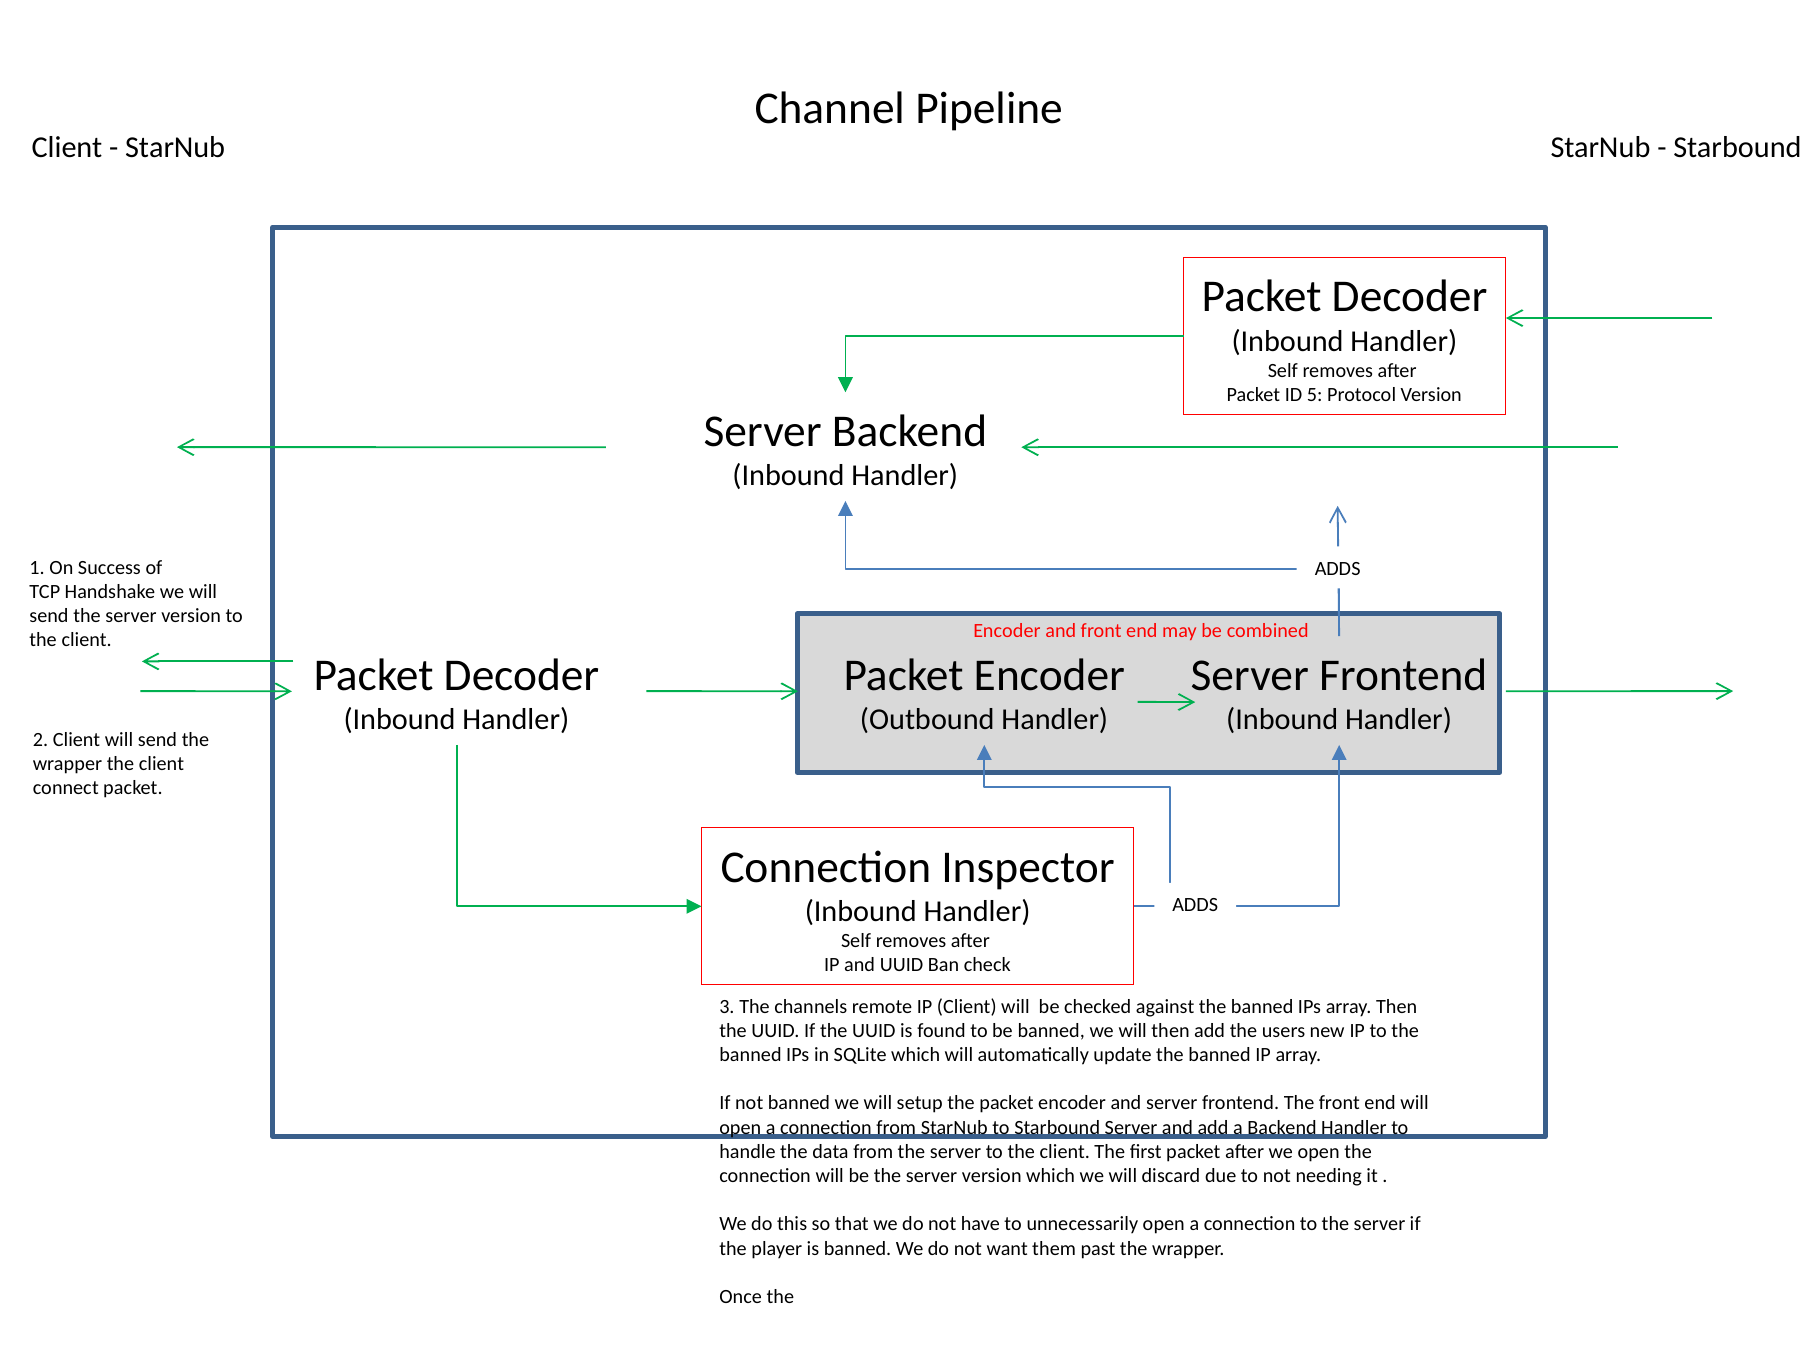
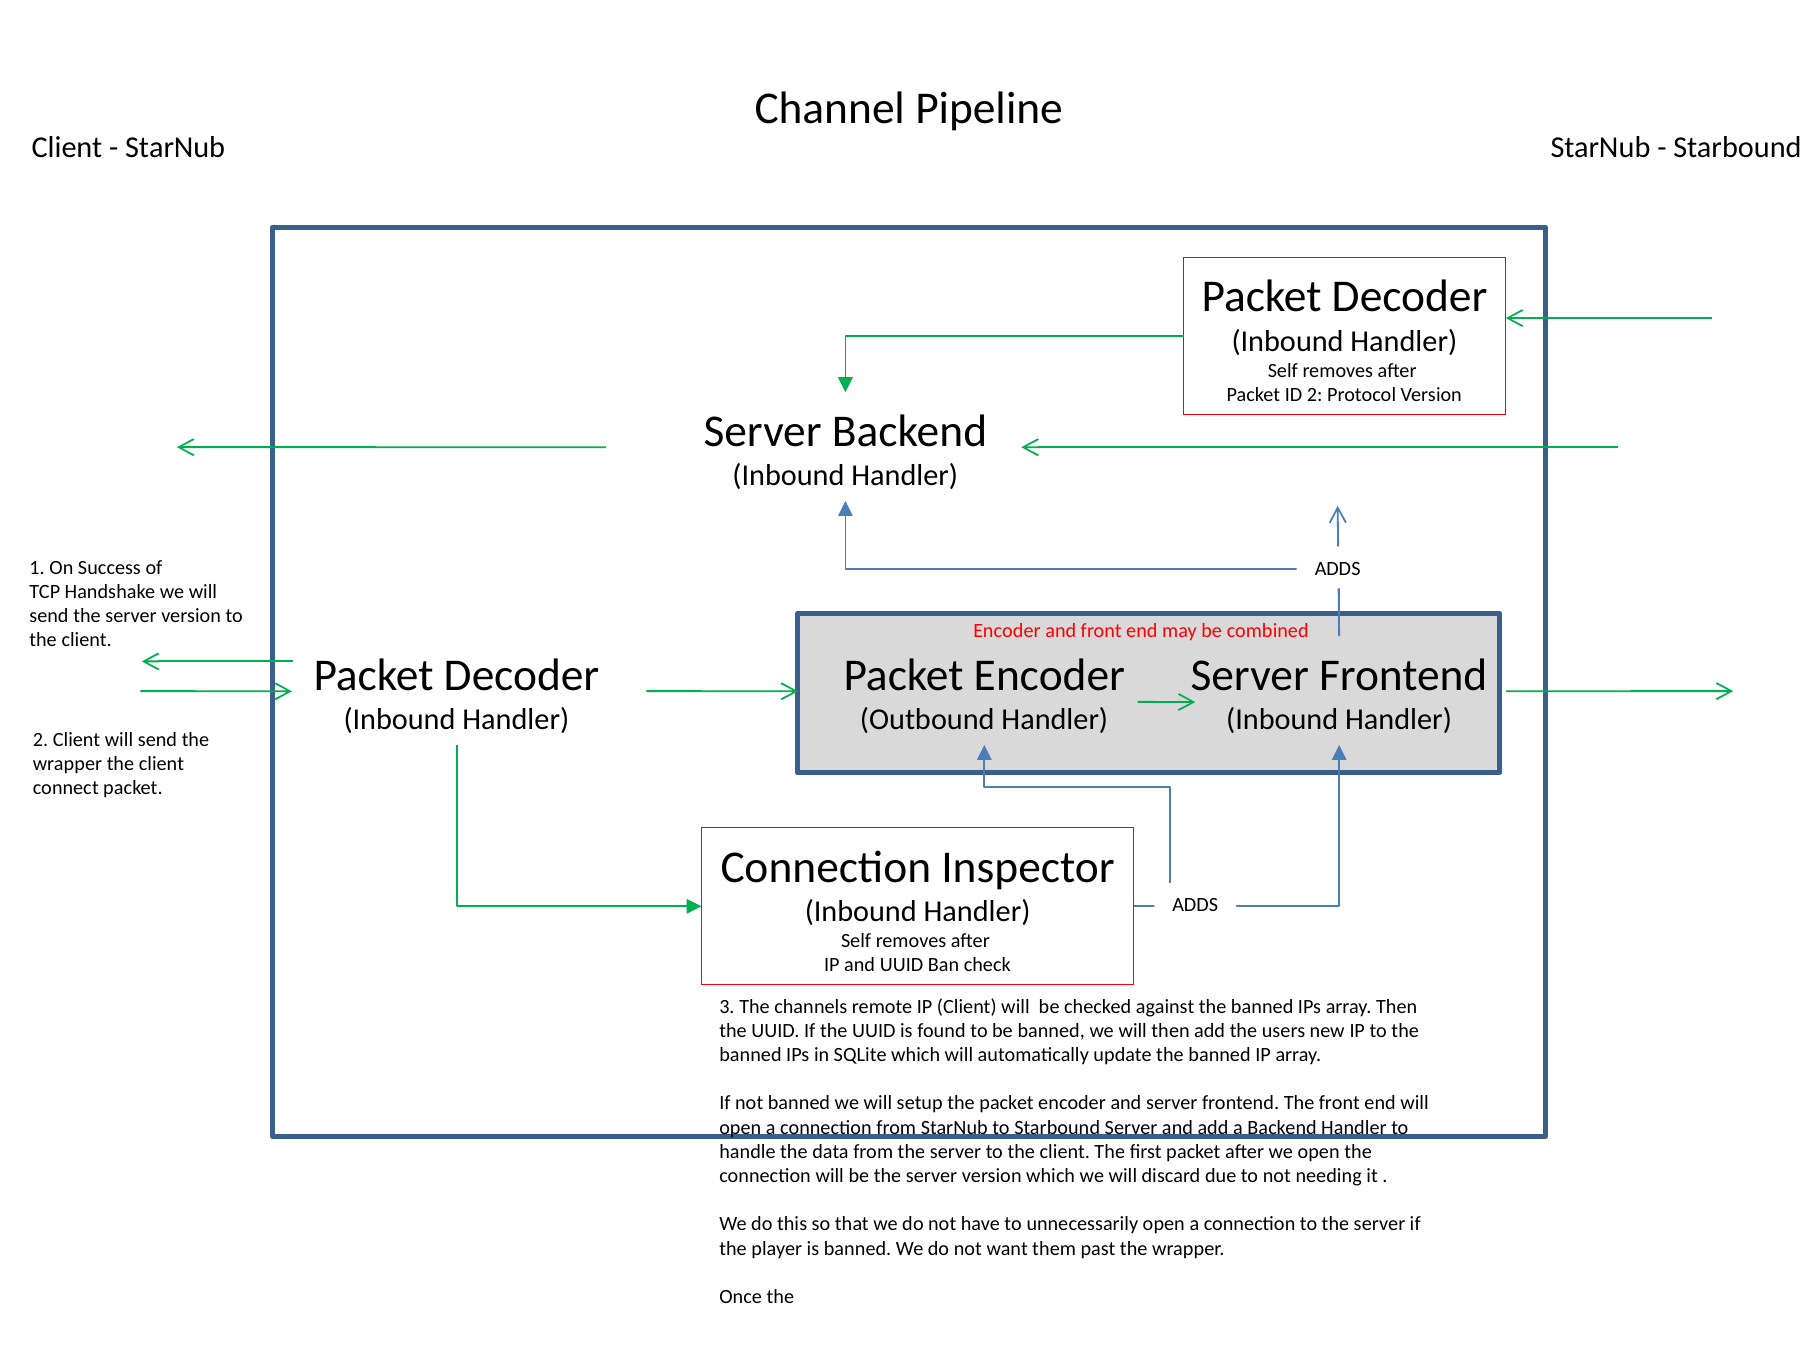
ID 5: 5 -> 2 (1315, 395)
